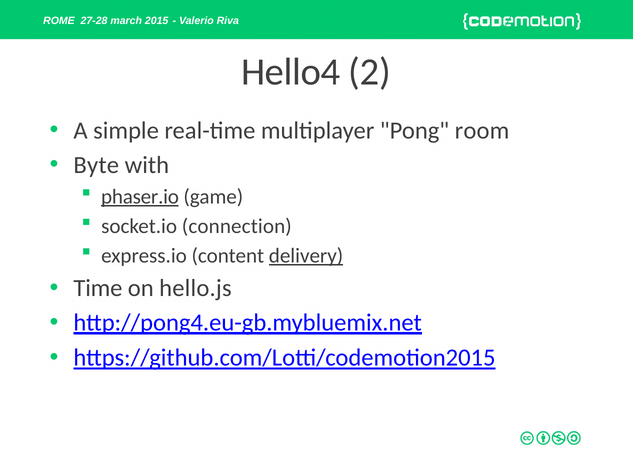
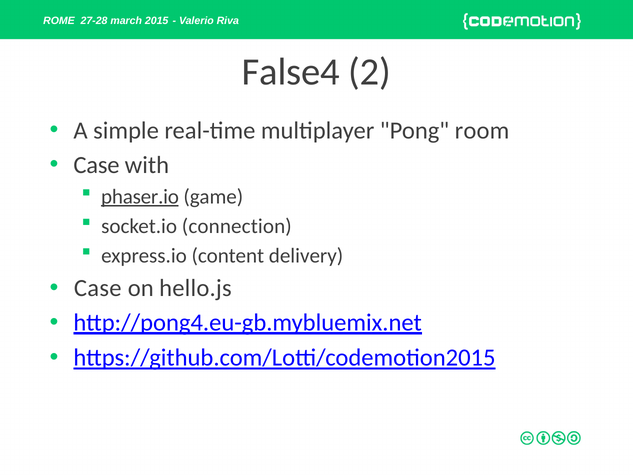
Hello4: Hello4 -> False4 (291, 72)
Byte: Byte -> Case (96, 165)
delivery underline: present -> none (306, 256)
Time: Time -> Case (98, 288)
